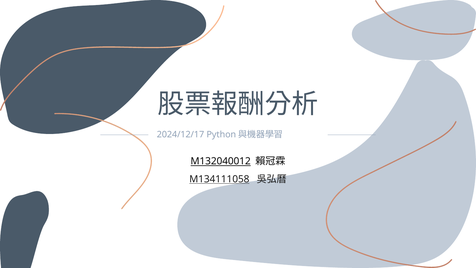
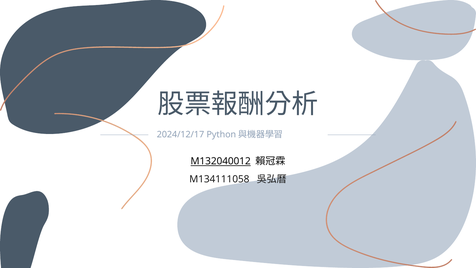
M134111058 underline: present -> none (219, 179)
